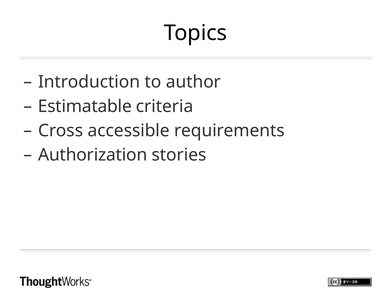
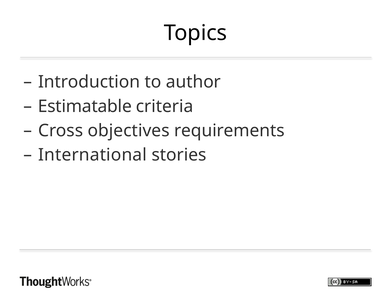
accessible: accessible -> objectives (129, 131)
Authorization: Authorization -> International (93, 155)
